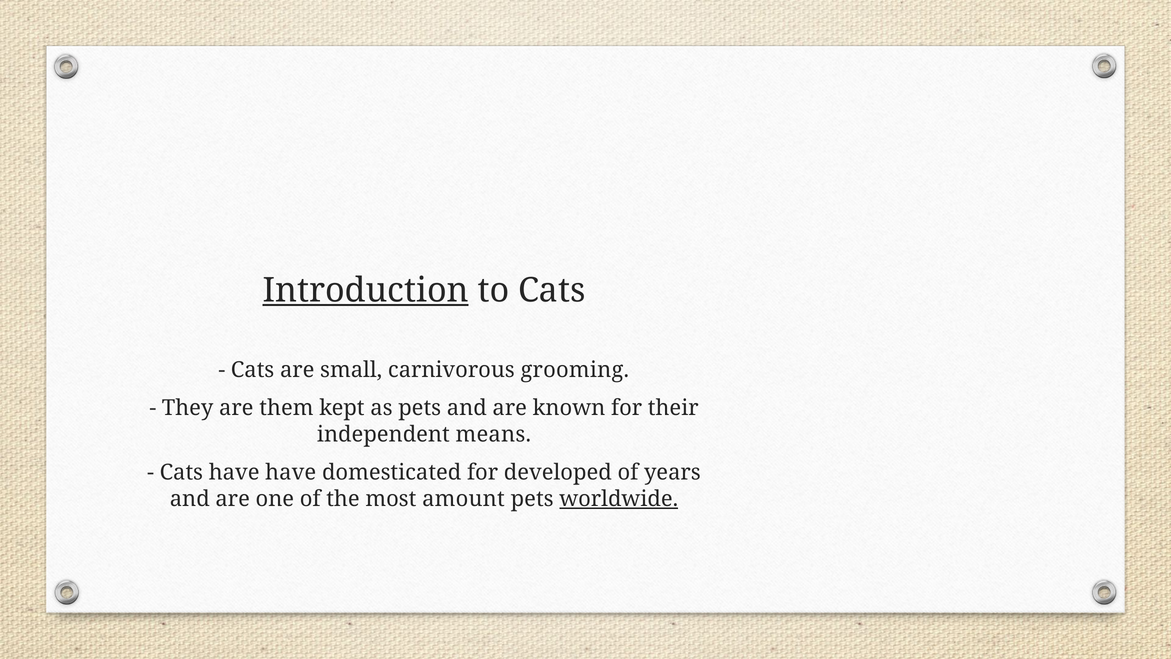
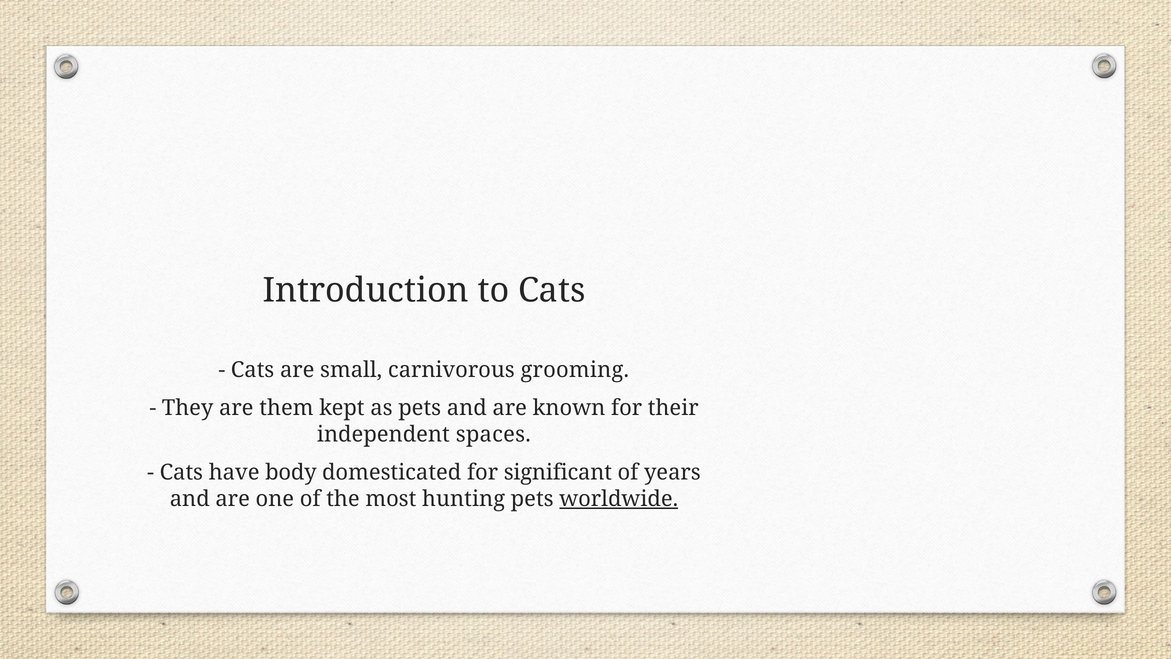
Introduction underline: present -> none (366, 290)
means: means -> spaces (493, 434)
have have: have -> body (291, 472)
developed: developed -> significant (558, 472)
amount: amount -> hunting (464, 499)
